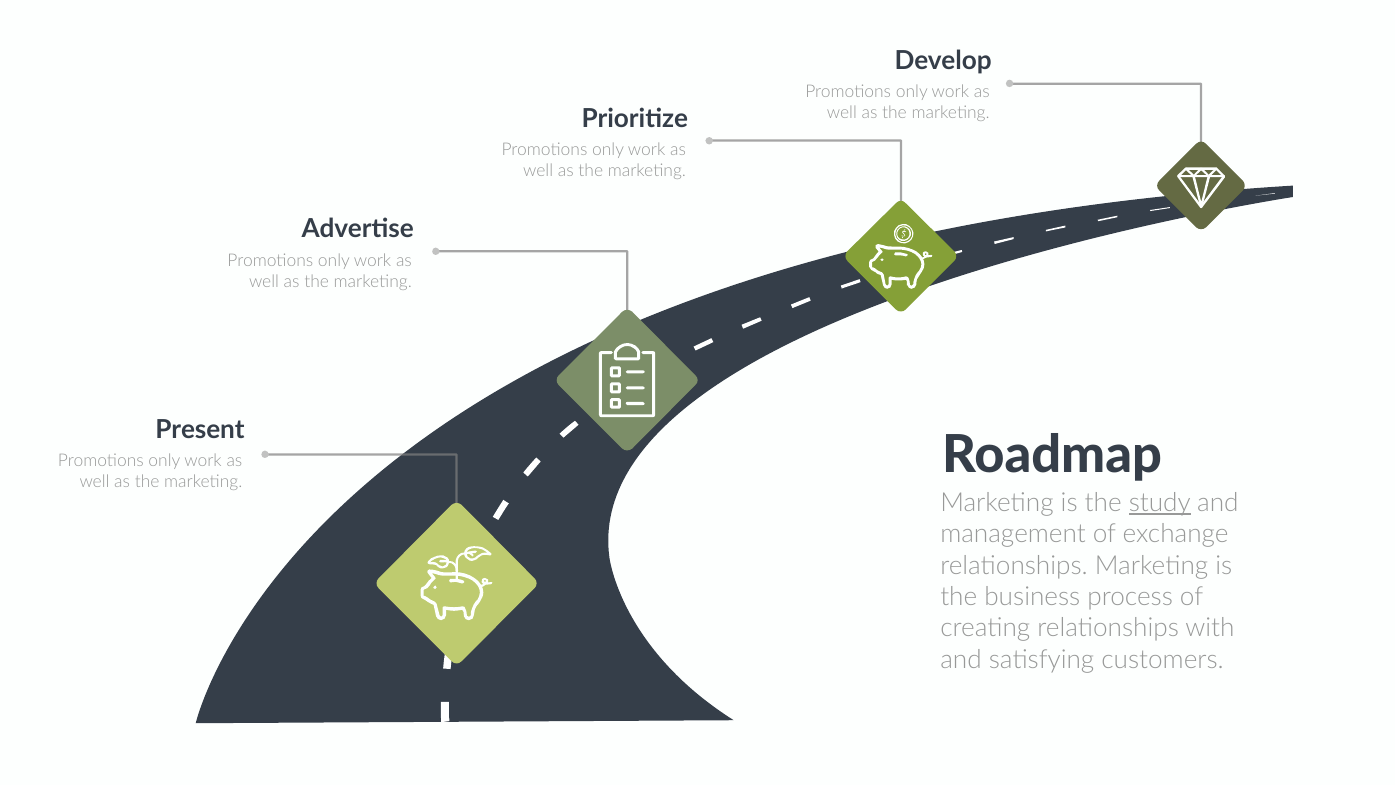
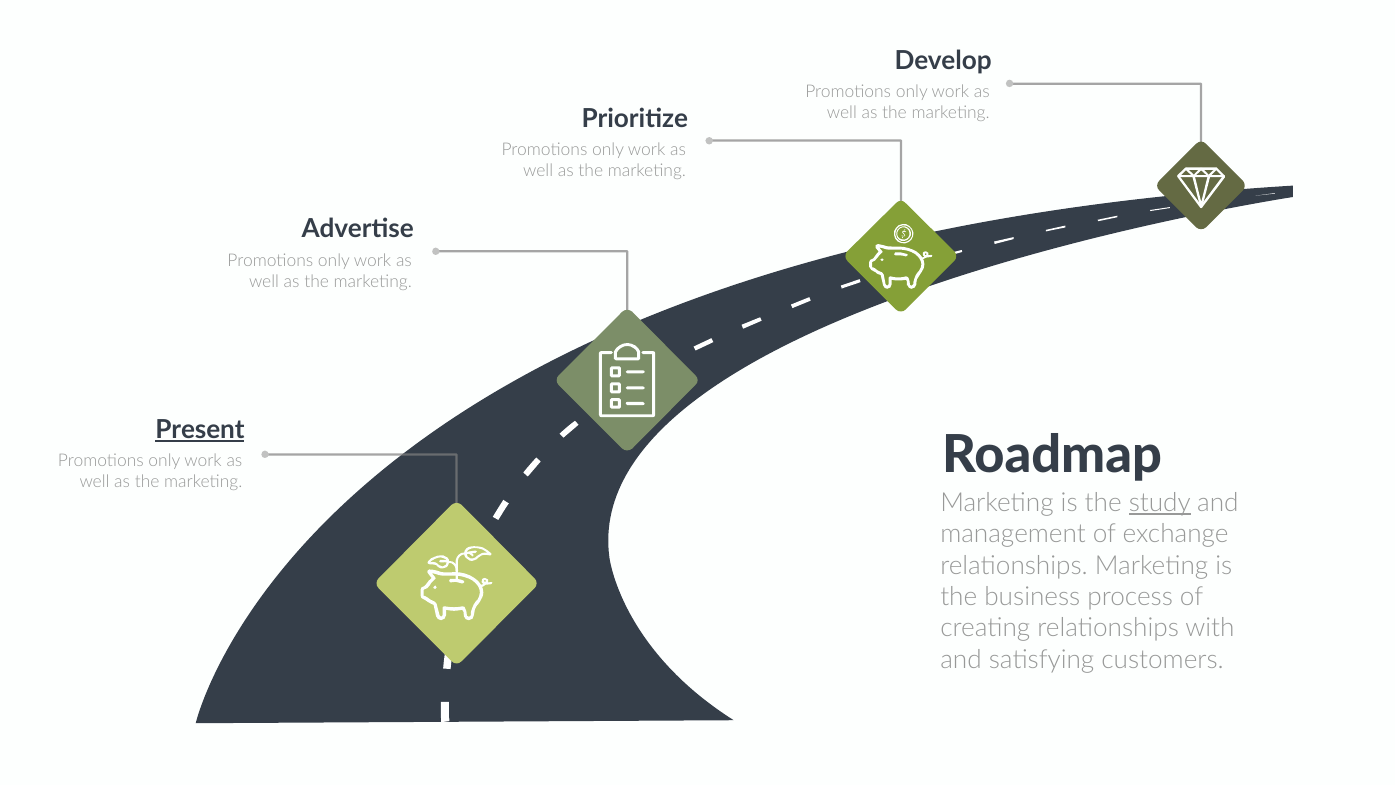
Present underline: none -> present (200, 429)
